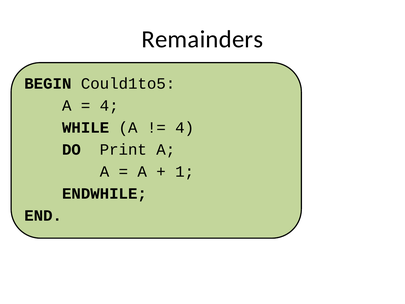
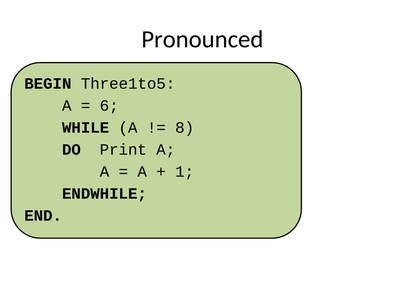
Remainders: Remainders -> Pronounced (202, 39)
Could1to5: Could1to5 -> Three1to5 (128, 83)
4: 4 -> 6 (109, 105)
4: 4 -> 8 (185, 127)
